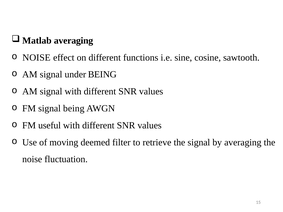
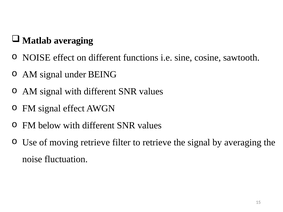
signal being: being -> effect (74, 109)
useful: useful -> below (50, 126)
moving deemed: deemed -> retrieve (95, 142)
